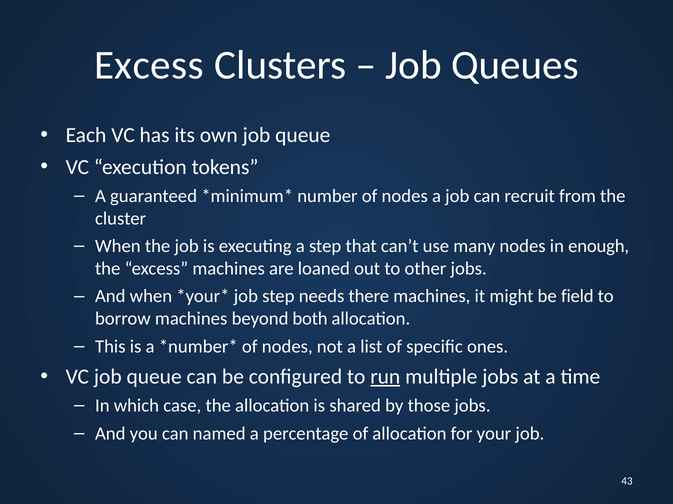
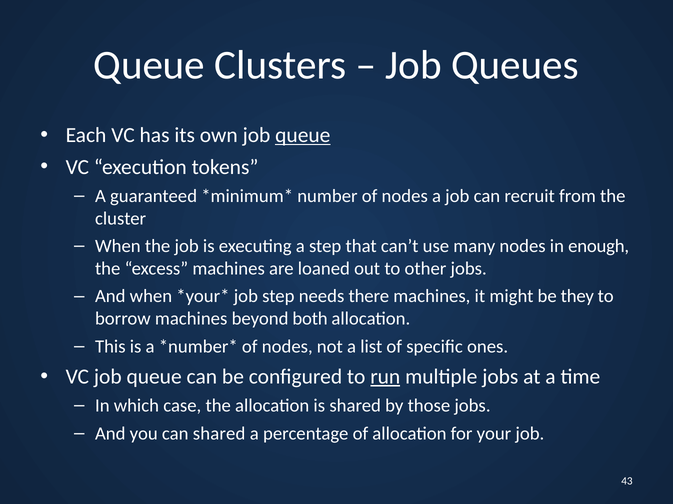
Excess: Excess -> Queue (149, 65)
queue underline: none -> present (303, 136)
field: field -> they (577, 297)
can named: named -> shared (219, 434)
